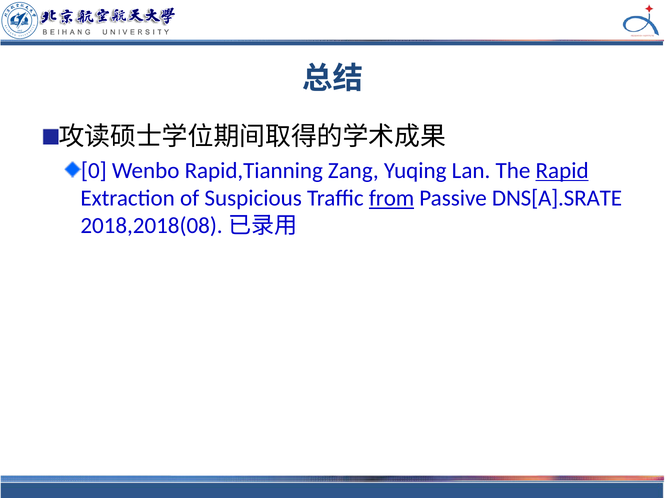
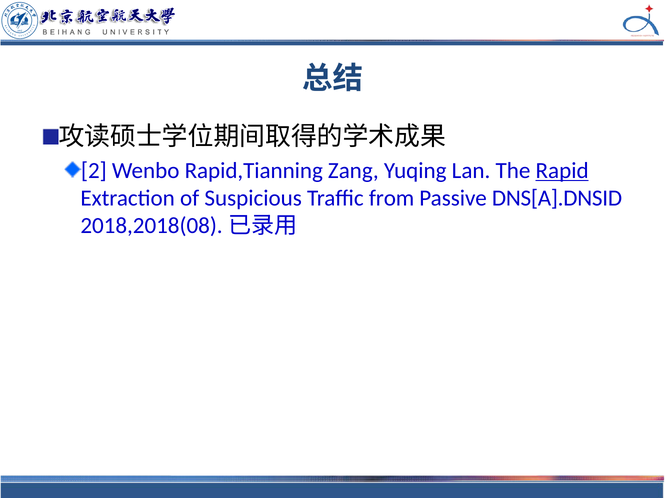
0: 0 -> 2 (94, 171)
from underline: present -> none (392, 199)
DNS[A].SRATE: DNS[A].SRATE -> DNS[A].DNSID (557, 199)
